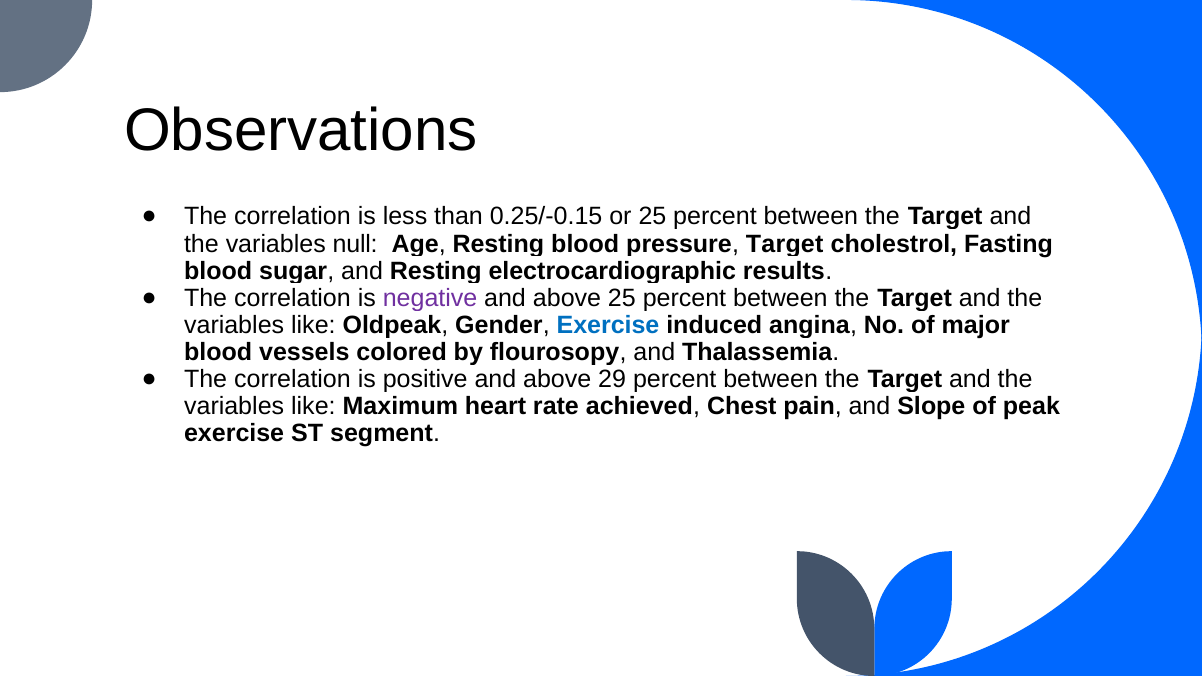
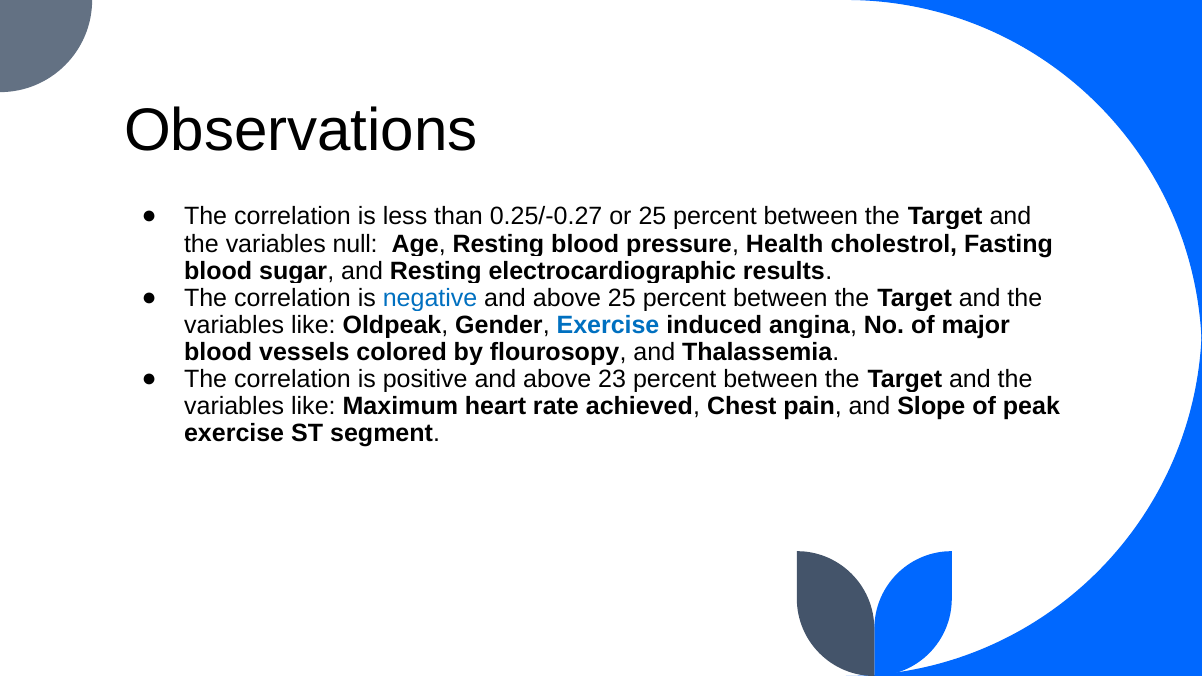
0.25/-0.15: 0.25/-0.15 -> 0.25/-0.27 (546, 217)
pressure Target: Target -> Health (785, 244)
negative colour: purple -> blue (430, 298)
29: 29 -> 23 (612, 379)
